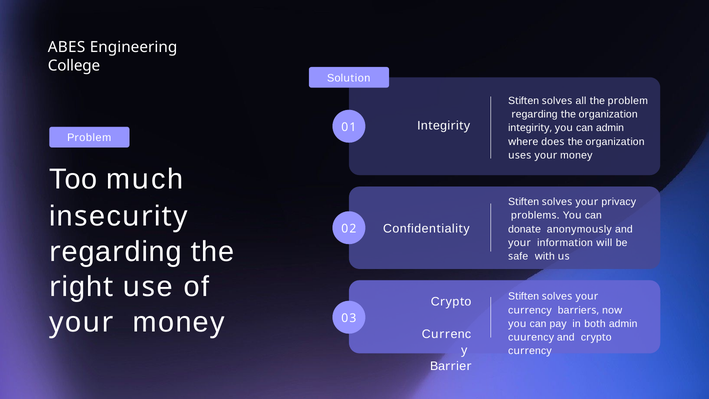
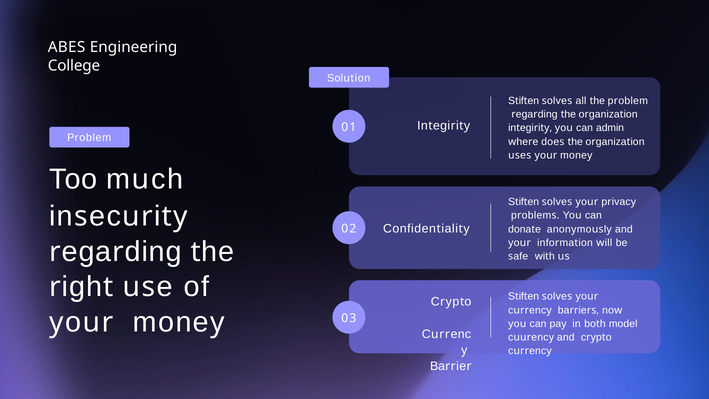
admin: admin -> model (623, 324)
